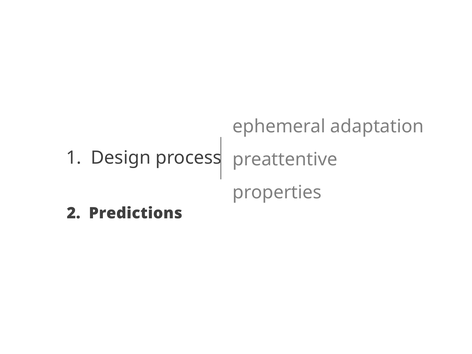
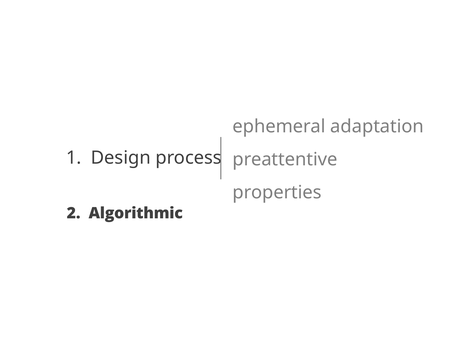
Predictions: Predictions -> Algorithmic (136, 213)
